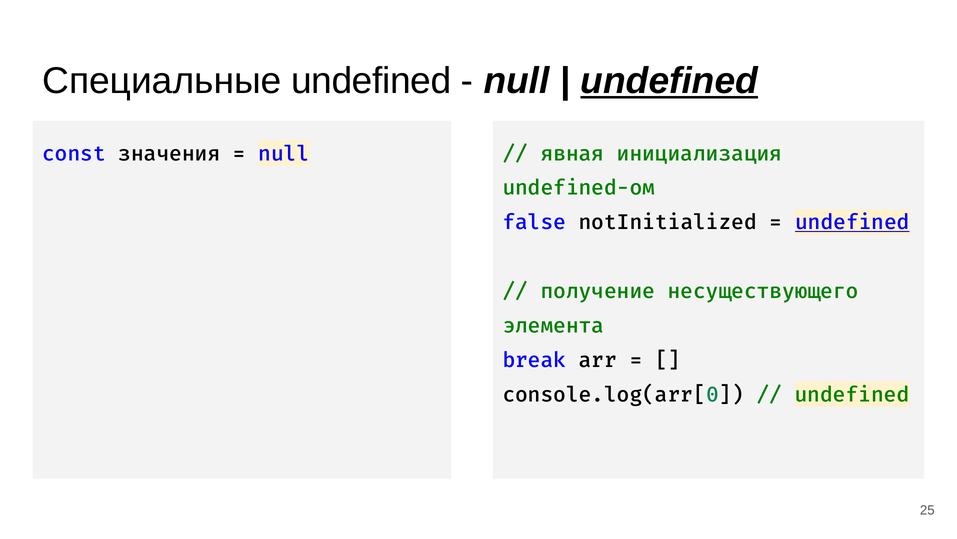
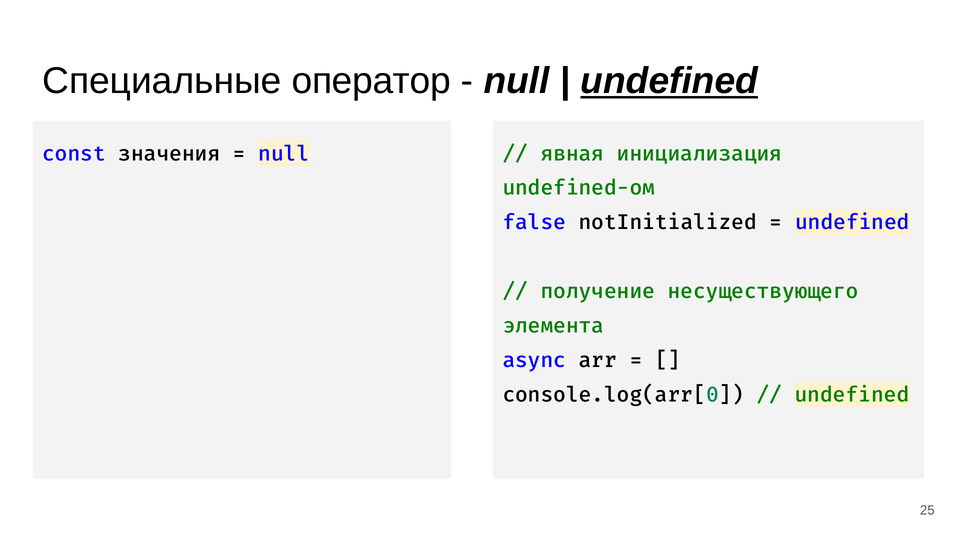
Специальные undefined: undefined -> оператор (371, 81)
undefined underline: present -> none (852, 222)
break: break -> async (534, 360)
